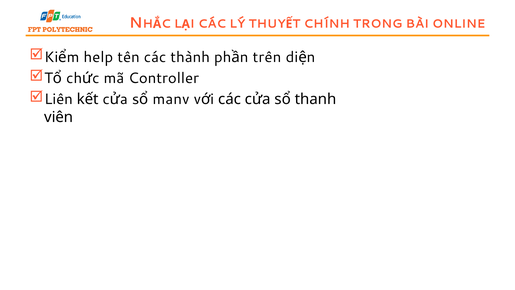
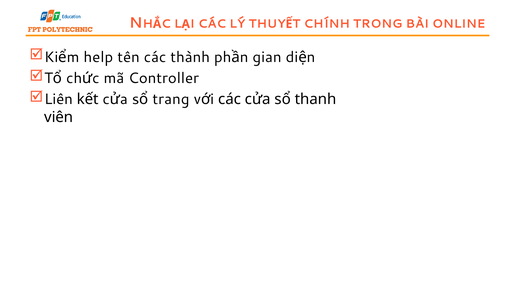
trên: trên -> gian (267, 57)
manv: manv -> trang (171, 99)
